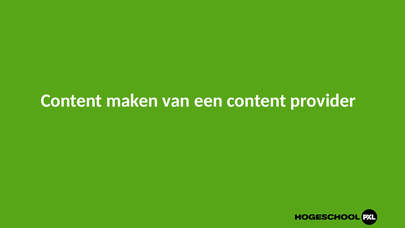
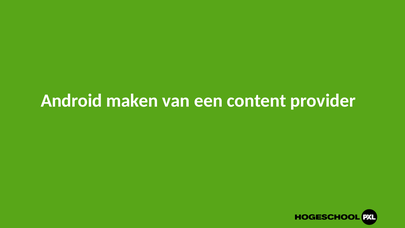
Content: Content -> Android (71, 101)
